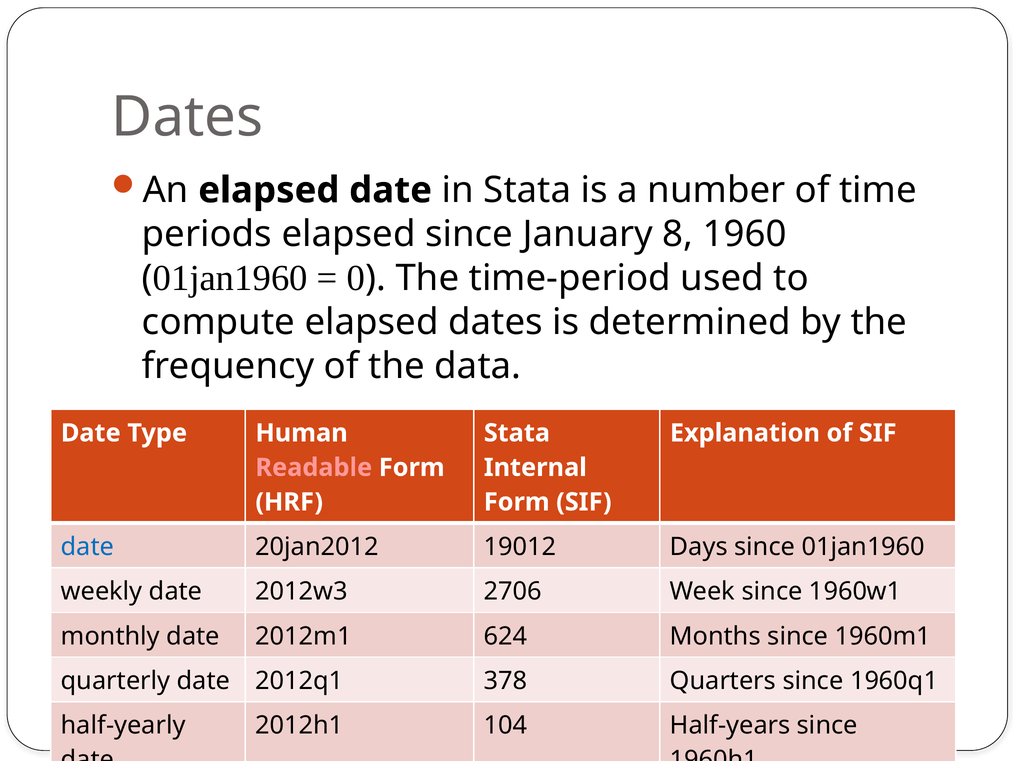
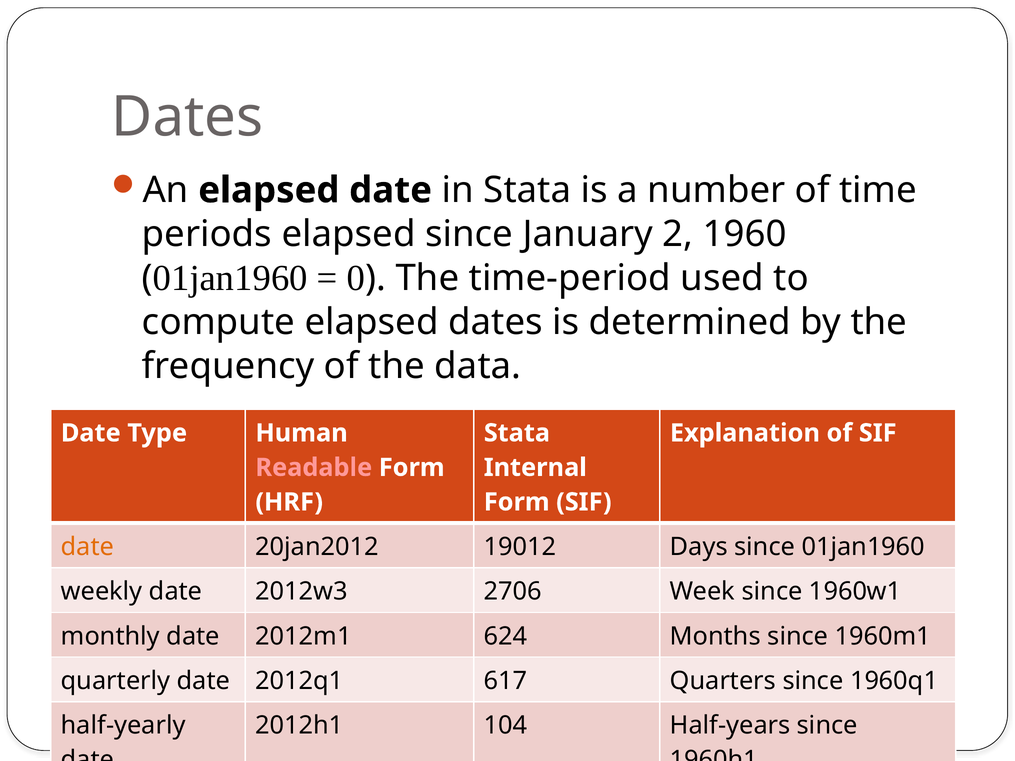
8: 8 -> 2 (678, 234)
date colour: blue -> orange (88, 547)
378: 378 -> 617 (506, 681)
